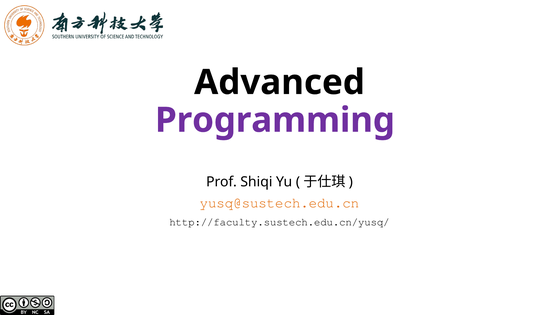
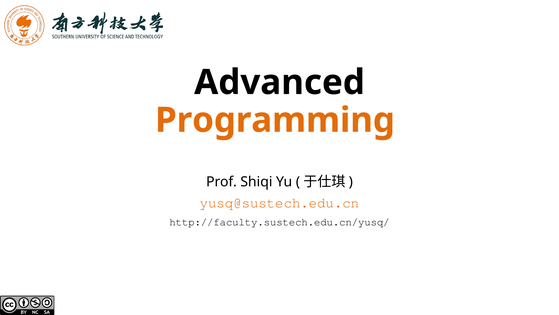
Programming colour: purple -> orange (275, 120)
